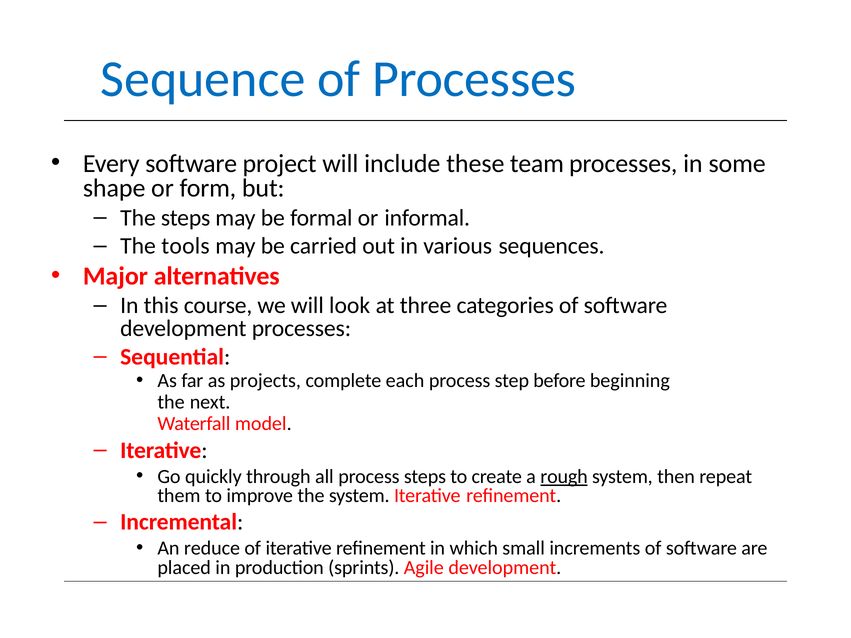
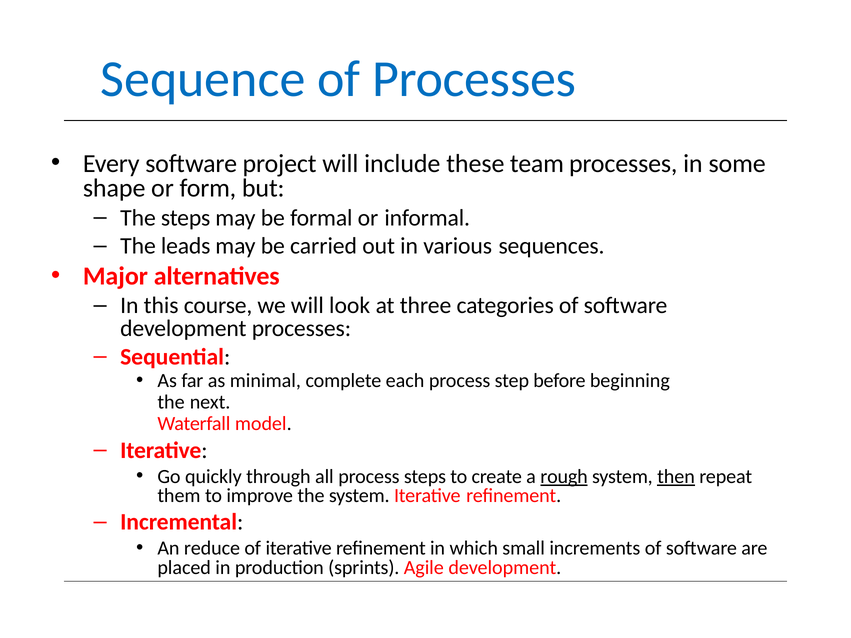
tools: tools -> leads (186, 246)
projects: projects -> minimal (265, 381)
then underline: none -> present (676, 477)
